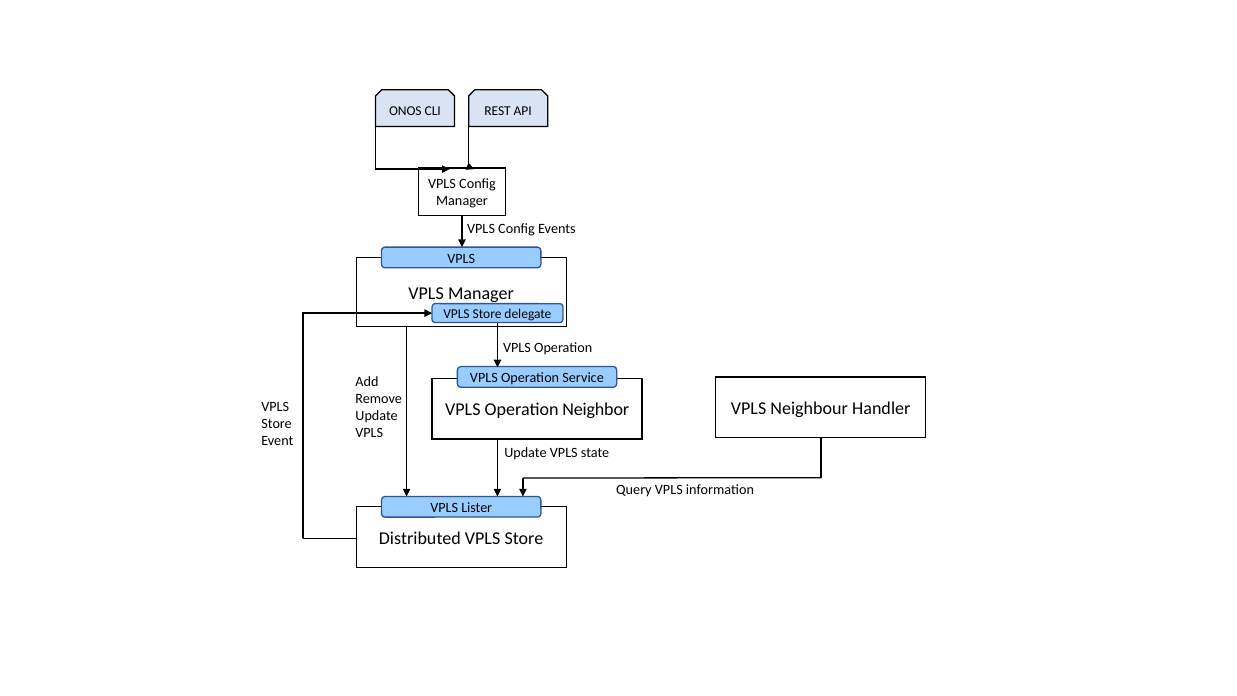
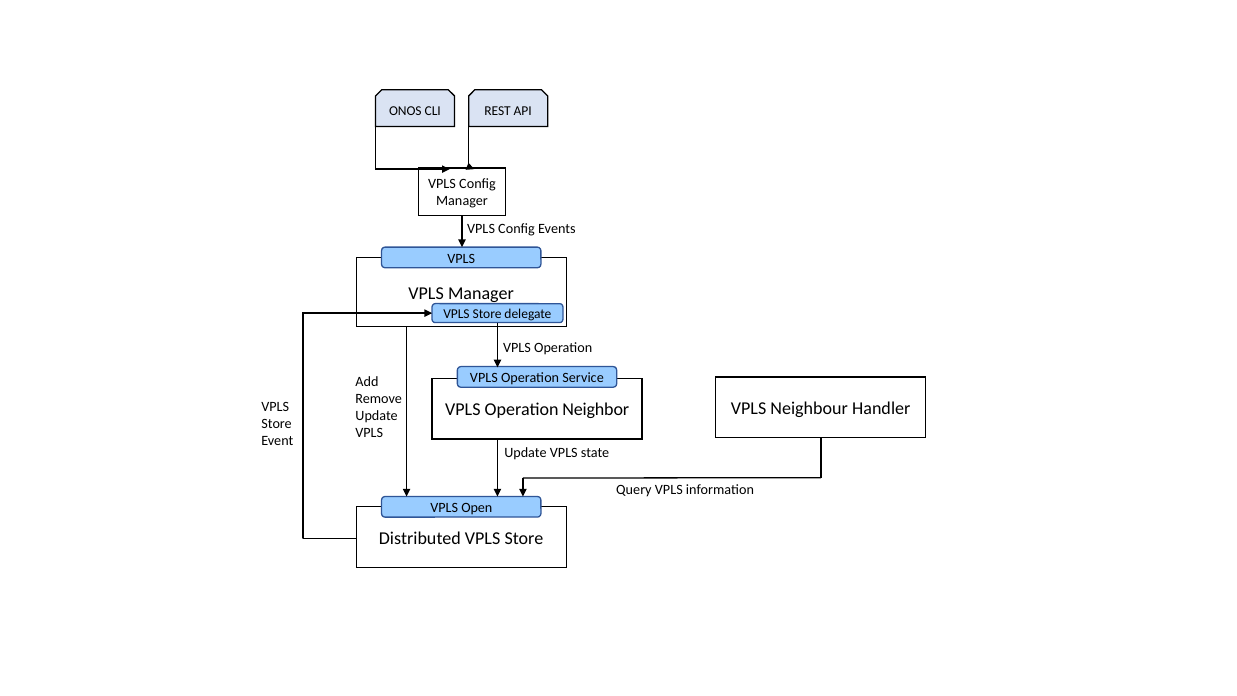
Lister: Lister -> Open (477, 508)
